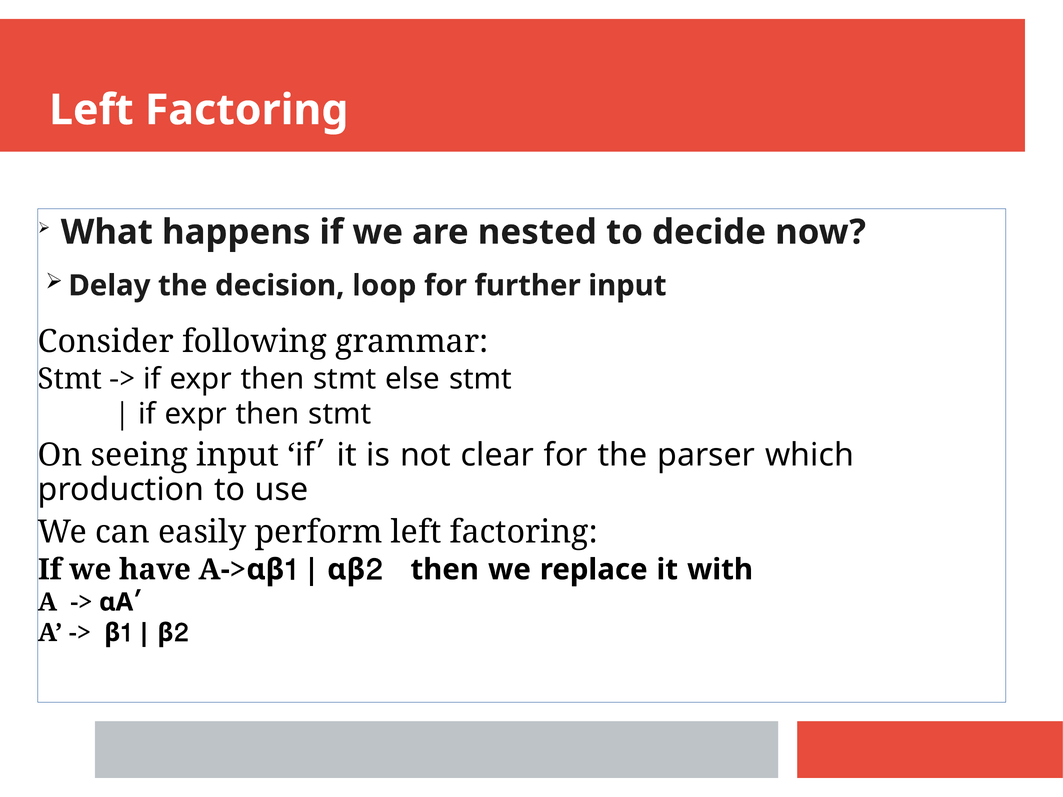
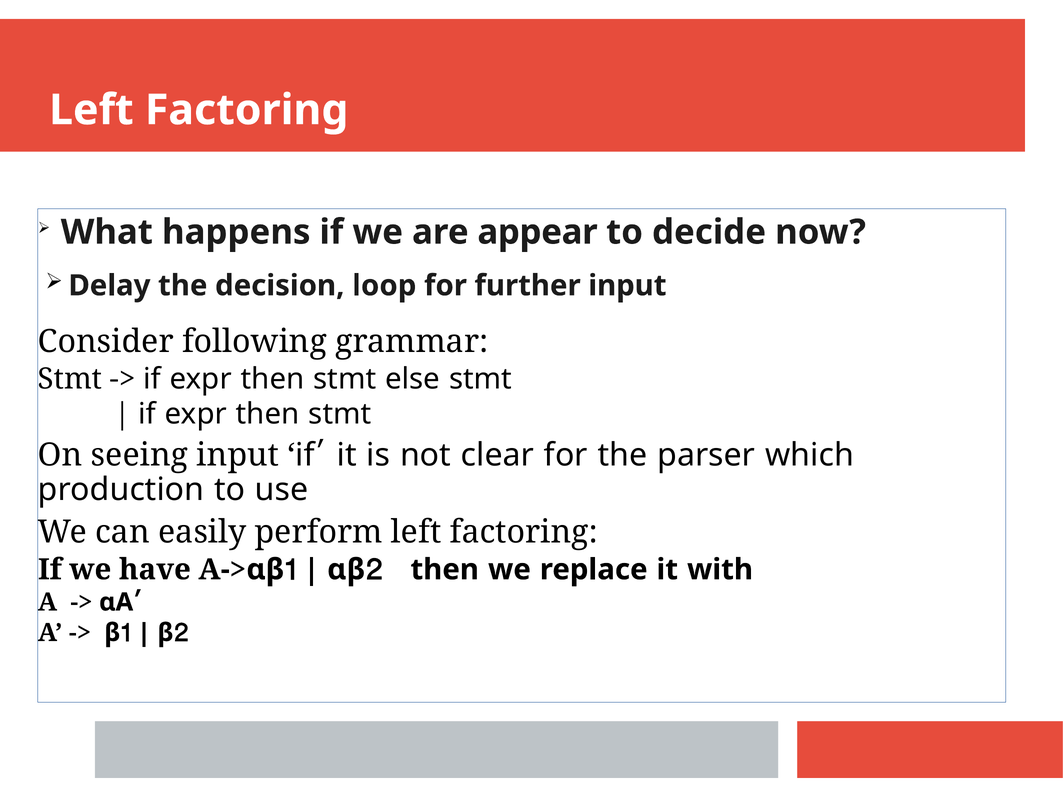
nested: nested -> appear (538, 232)
